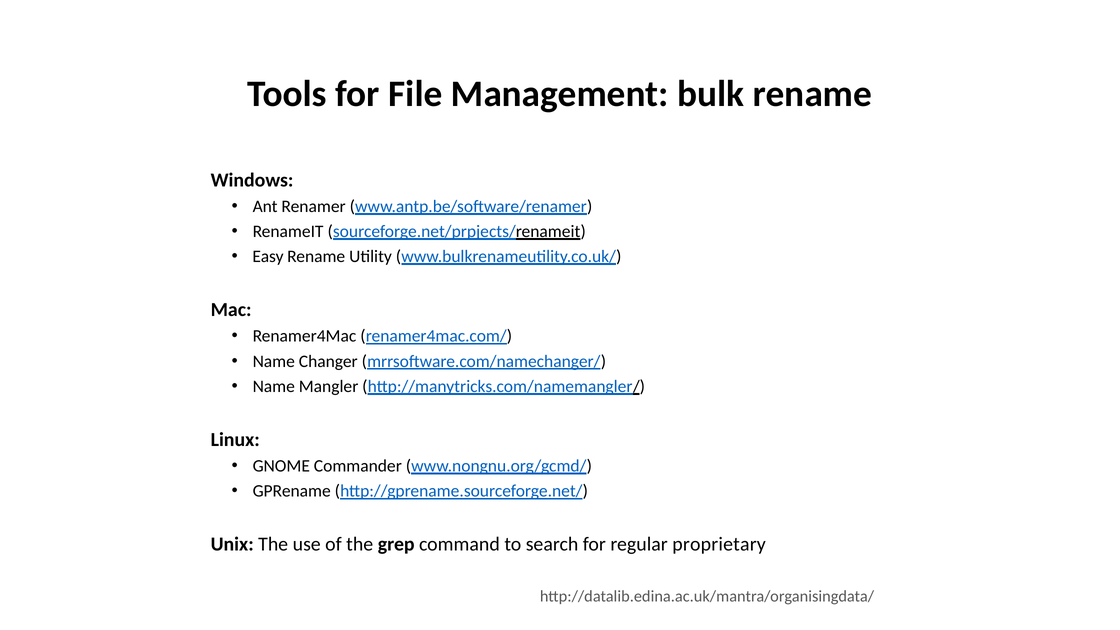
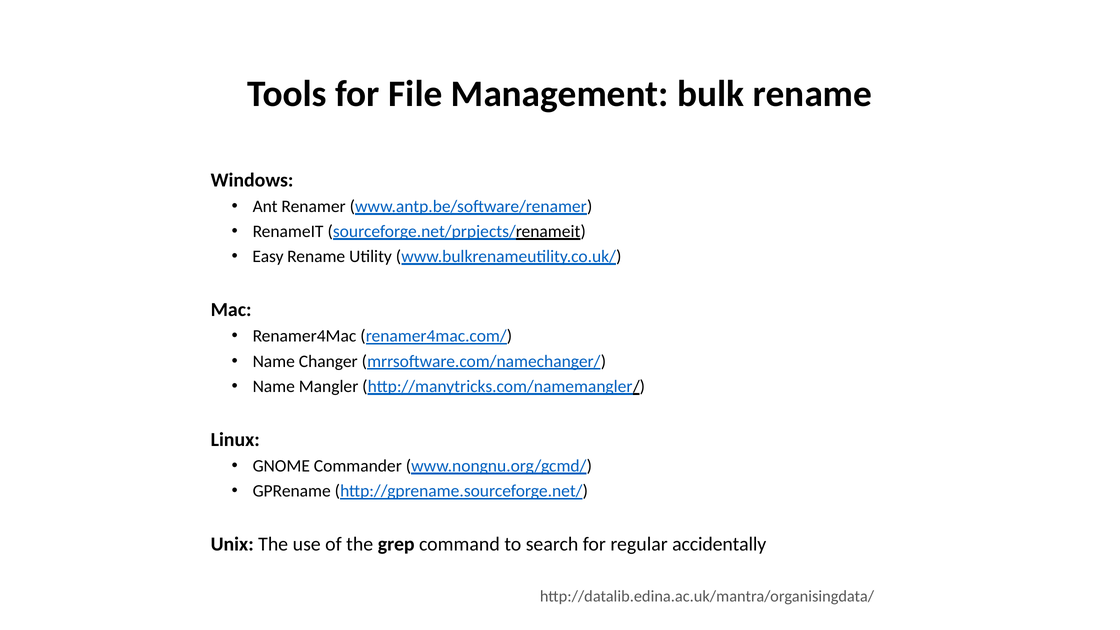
proprietary: proprietary -> accidentally (719, 544)
